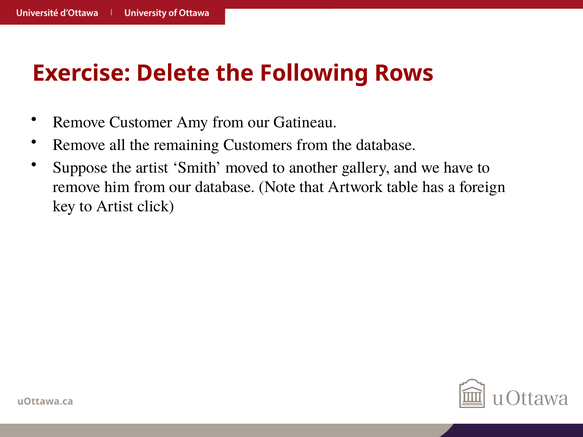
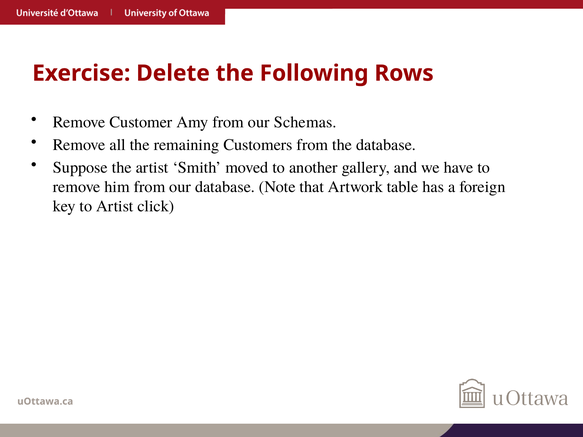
Gatineau: Gatineau -> Schemas (305, 122)
